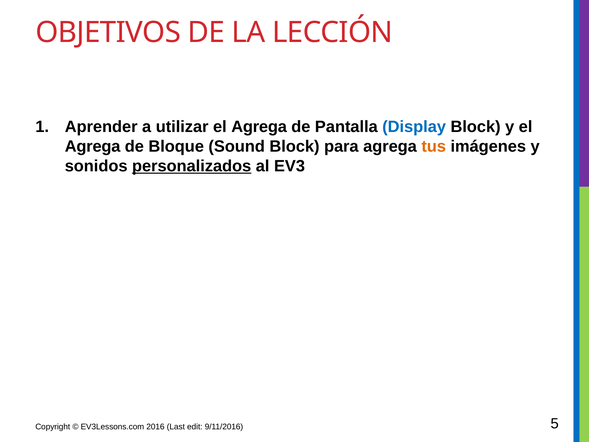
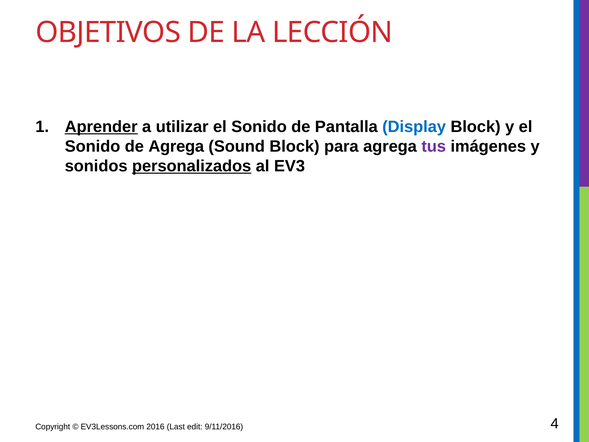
Aprender underline: none -> present (101, 127)
utilizar el Agrega: Agrega -> Sonido (259, 127)
Agrega: Agrega -> Sonido (93, 146)
de Bloque: Bloque -> Agrega (176, 146)
tus colour: orange -> purple (434, 146)
5: 5 -> 4 (555, 423)
